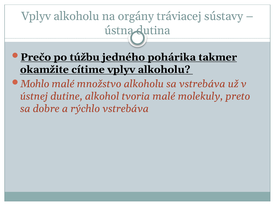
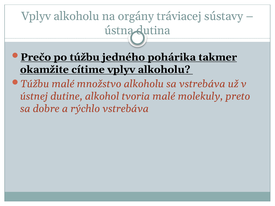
Mohlo: Mohlo -> Túžbu (35, 84)
